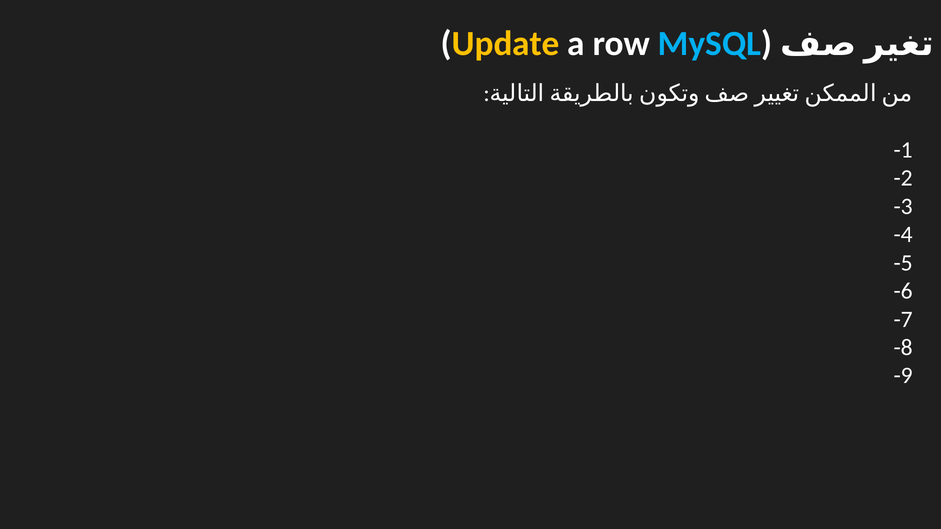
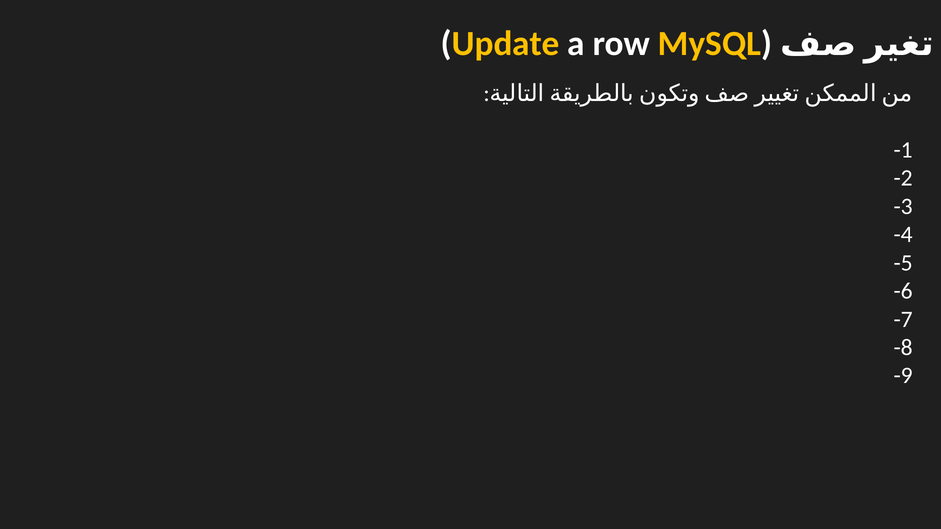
MySQL colour: light blue -> yellow (710, 44)
